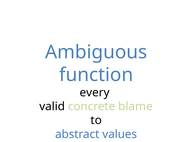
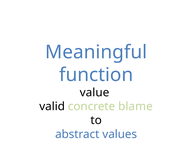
Ambiguous: Ambiguous -> Meaningful (96, 52)
every: every -> value (95, 93)
